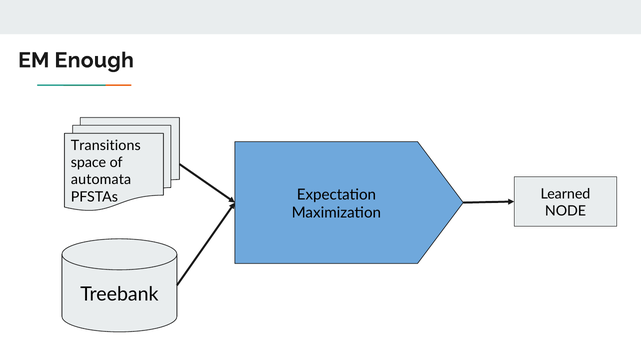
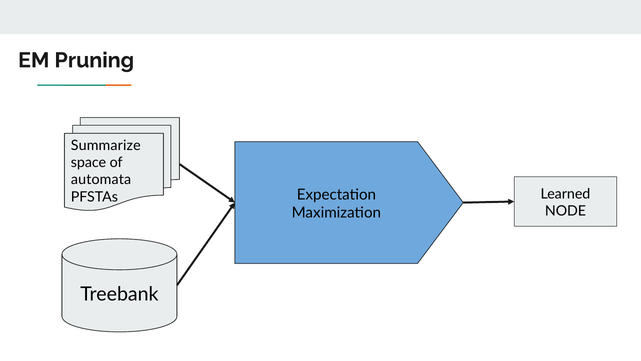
Enough: Enough -> Pruning (94, 60)
Transitions: Transitions -> Summarize (106, 145)
